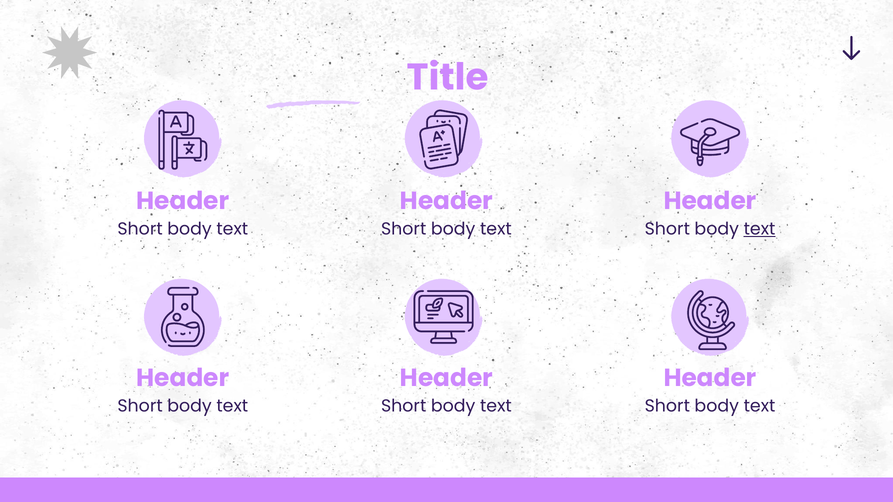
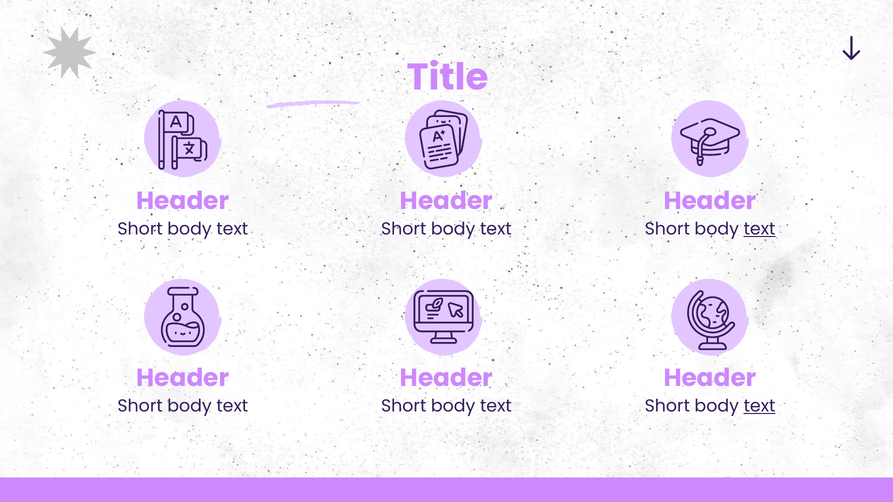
text underline: none -> present (760, 406)
